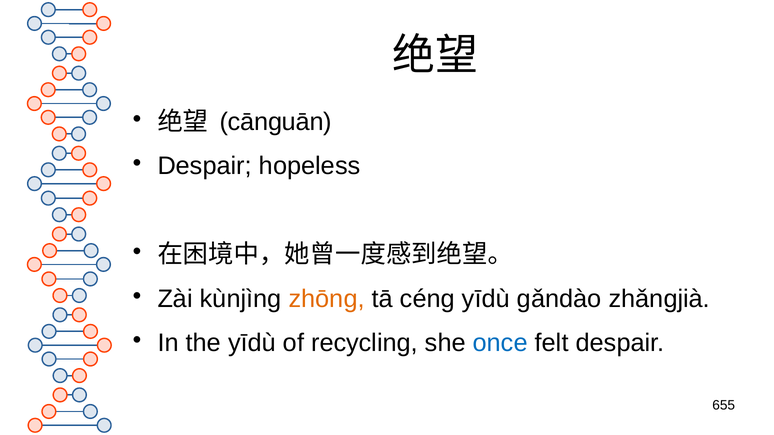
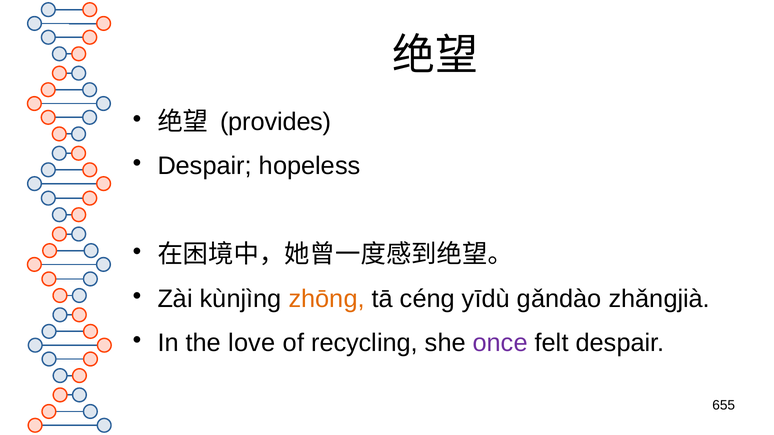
cānguān: cānguān -> provides (276, 122)
the yīdù: yīdù -> love (252, 343)
once colour: blue -> purple (500, 343)
